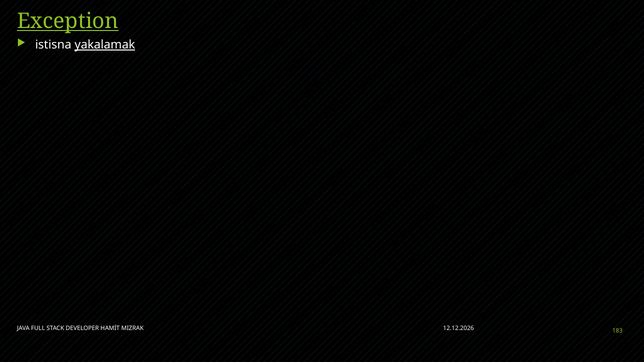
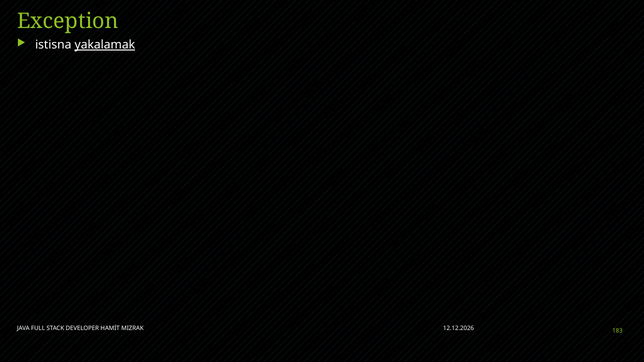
Exception underline: present -> none (68, 21)
